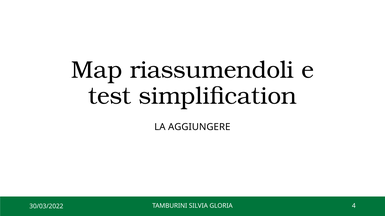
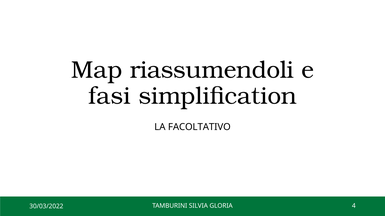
test: test -> fasi (109, 96)
AGGIUNGERE: AGGIUNGERE -> FACOLTATIVO (199, 127)
